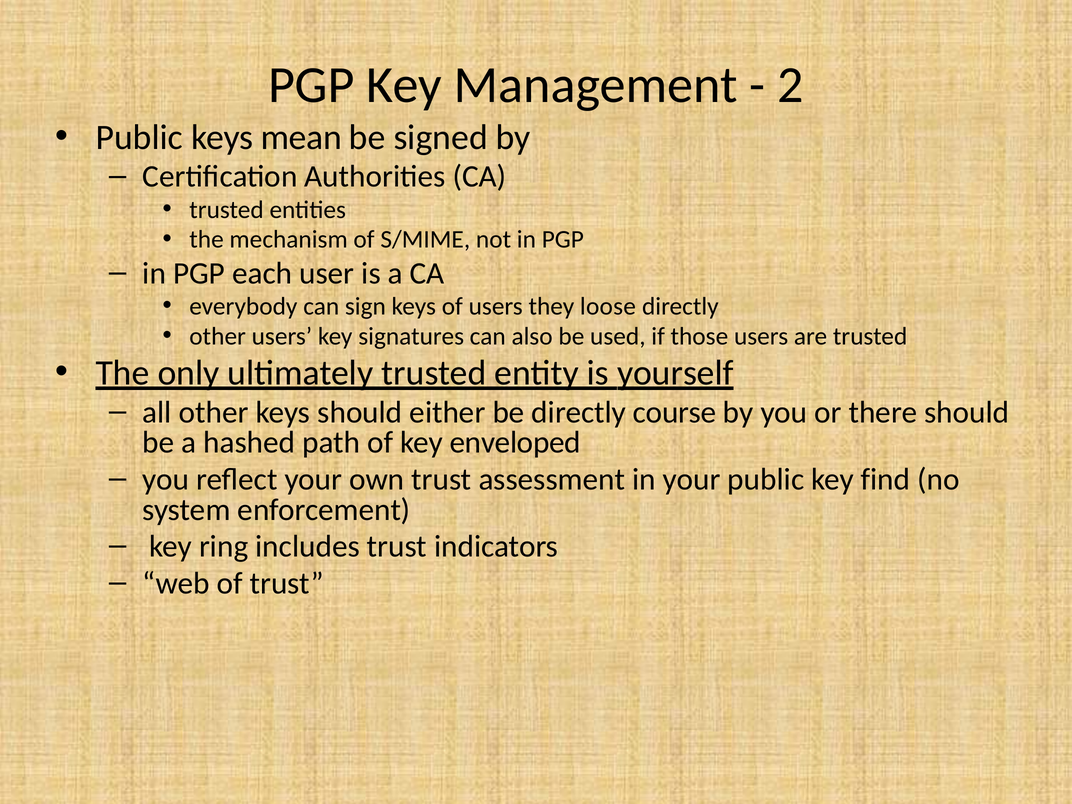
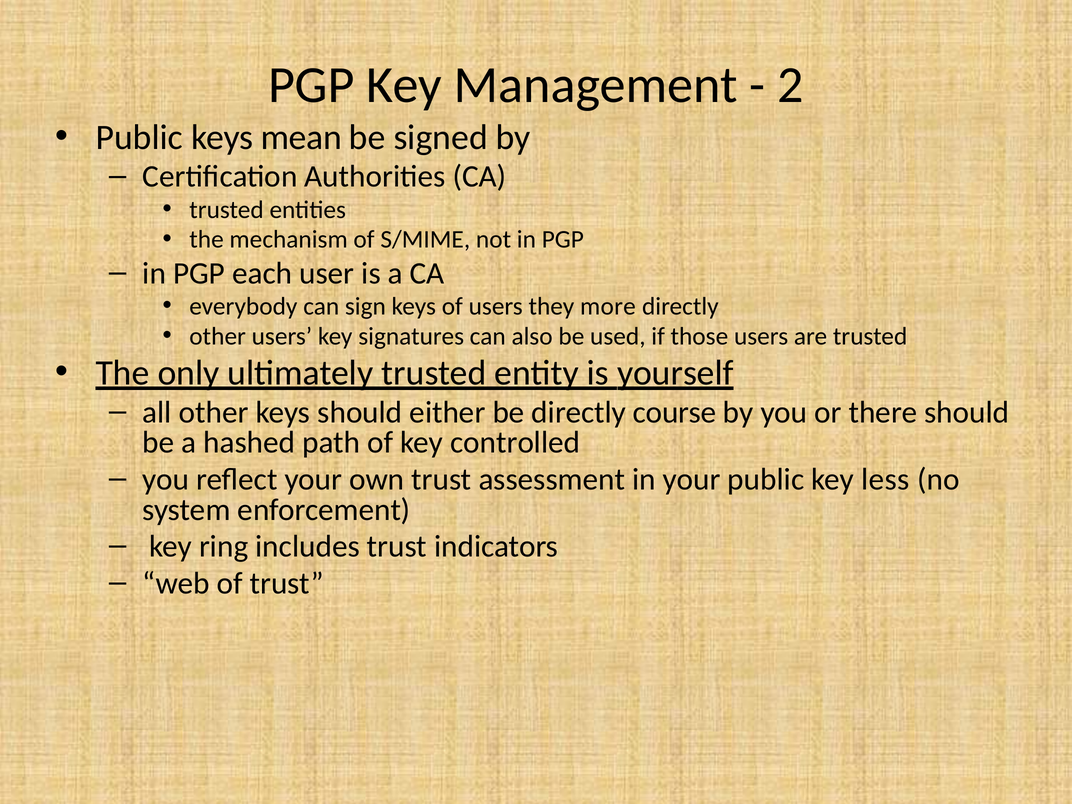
loose: loose -> more (608, 306)
enveloped: enveloped -> controlled (515, 443)
find: find -> less (885, 479)
